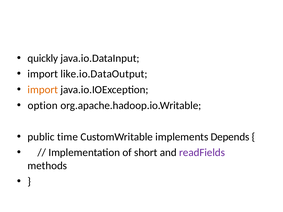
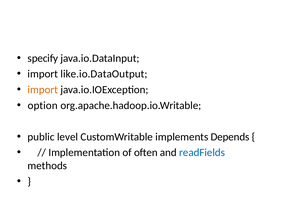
quickly: quickly -> specify (43, 58)
time: time -> level (68, 137)
short: short -> often (146, 153)
readFields colour: purple -> blue (202, 153)
